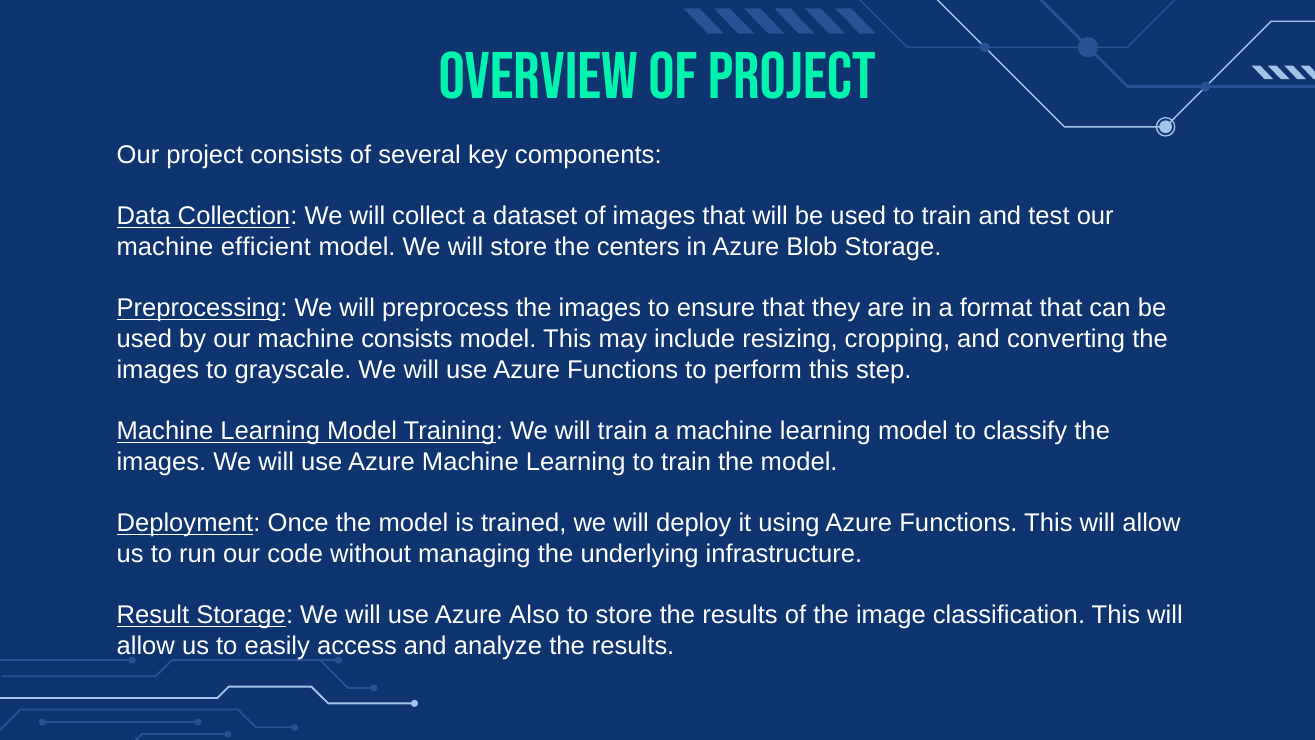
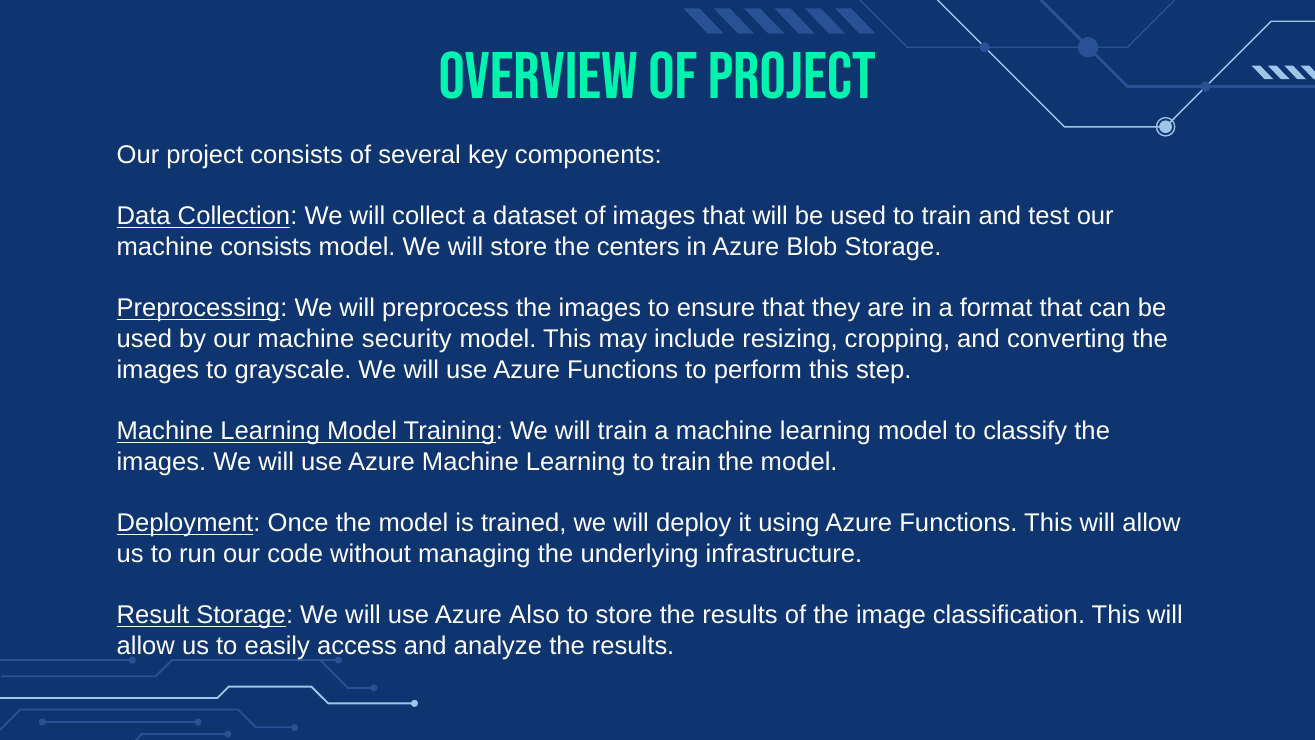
machine efficient: efficient -> consists (266, 247)
machine consists: consists -> security (407, 339)
